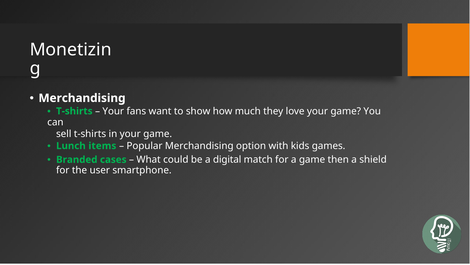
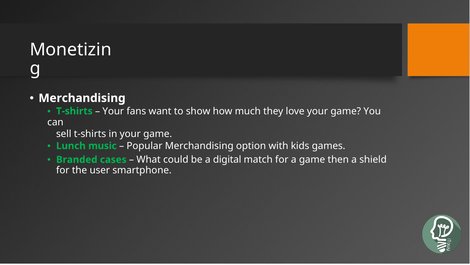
items: items -> music (102, 146)
